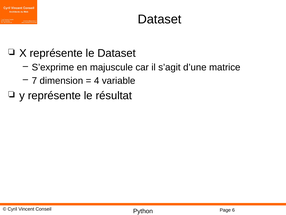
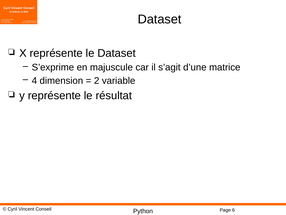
7: 7 -> 4 (34, 81)
4: 4 -> 2 (97, 81)
